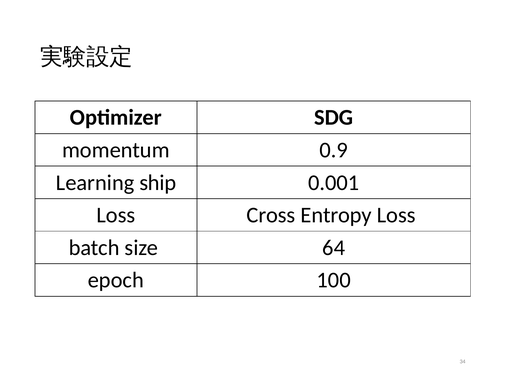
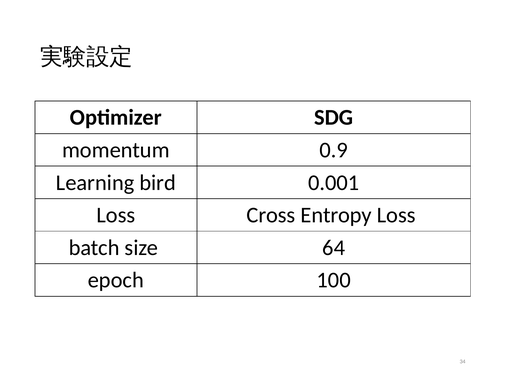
ship: ship -> bird (158, 183)
